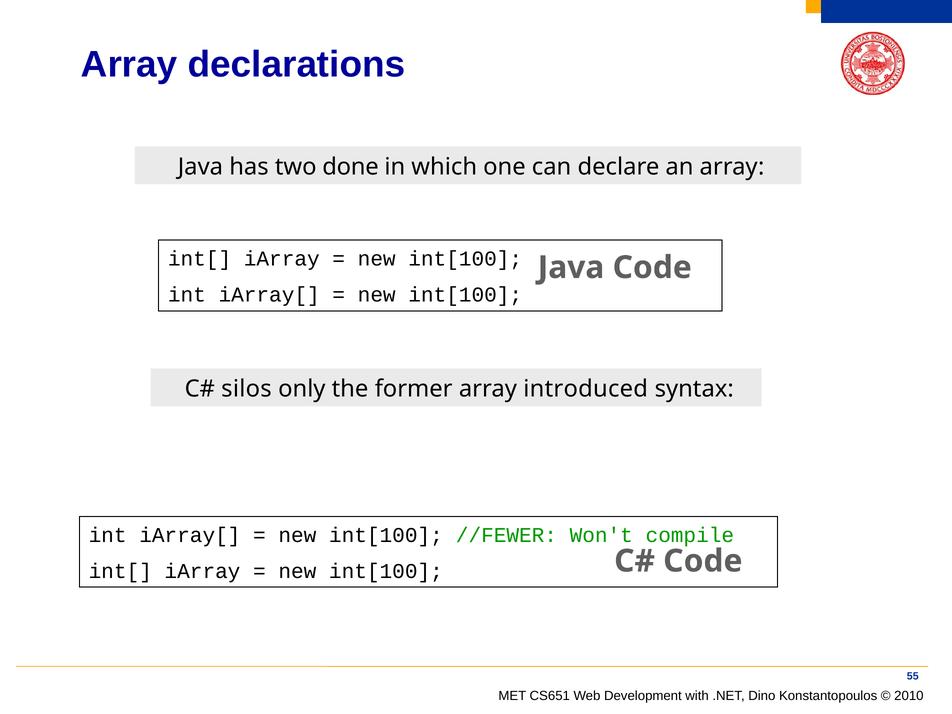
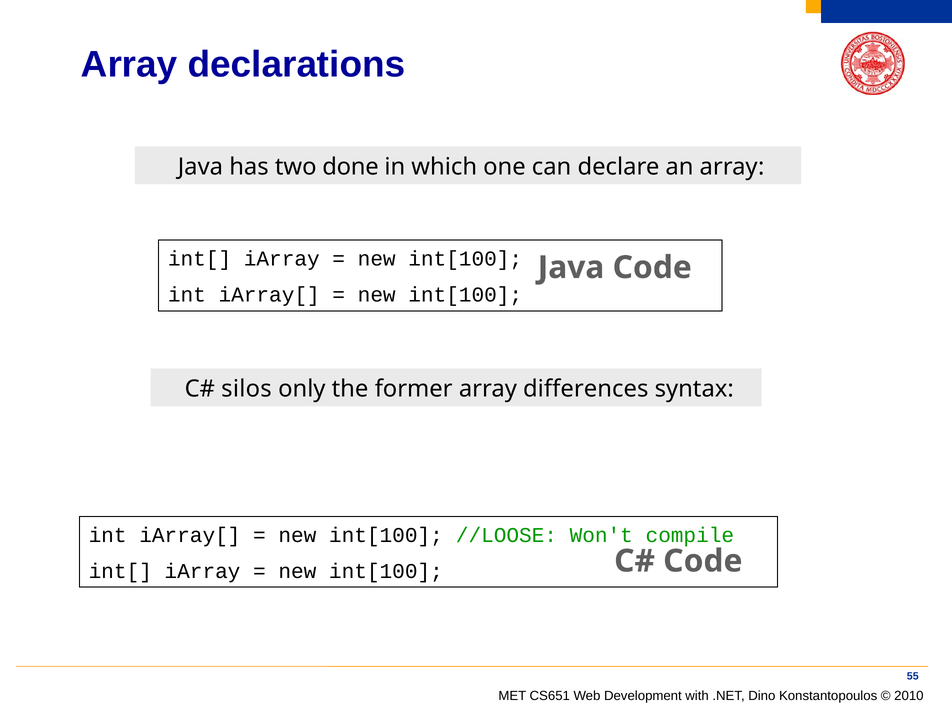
introduced: introduced -> differences (586, 389)
//FEWER: //FEWER -> //LOOSE (506, 535)
